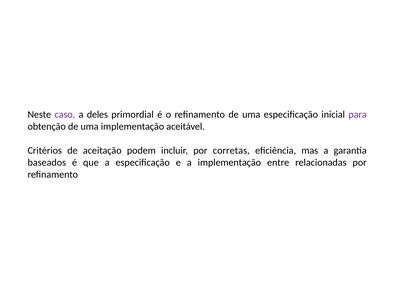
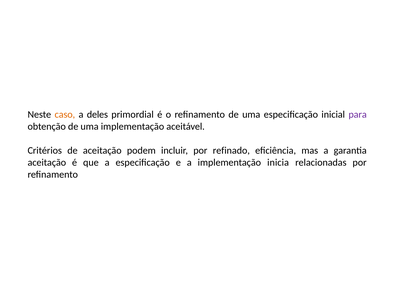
caso colour: purple -> orange (65, 114)
corretas: corretas -> refinado (231, 150)
baseados: baseados -> aceitação (47, 163)
entre: entre -> inicia (278, 163)
